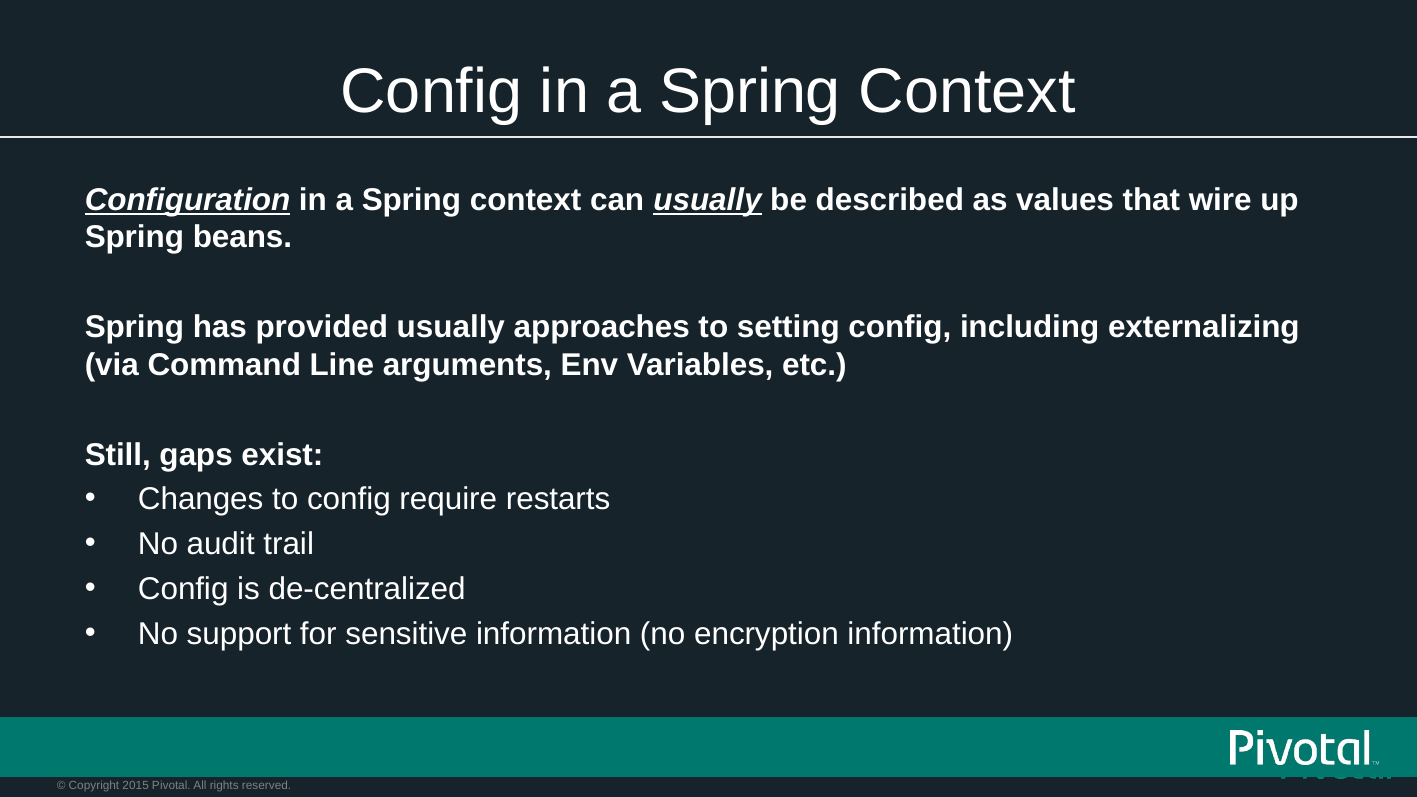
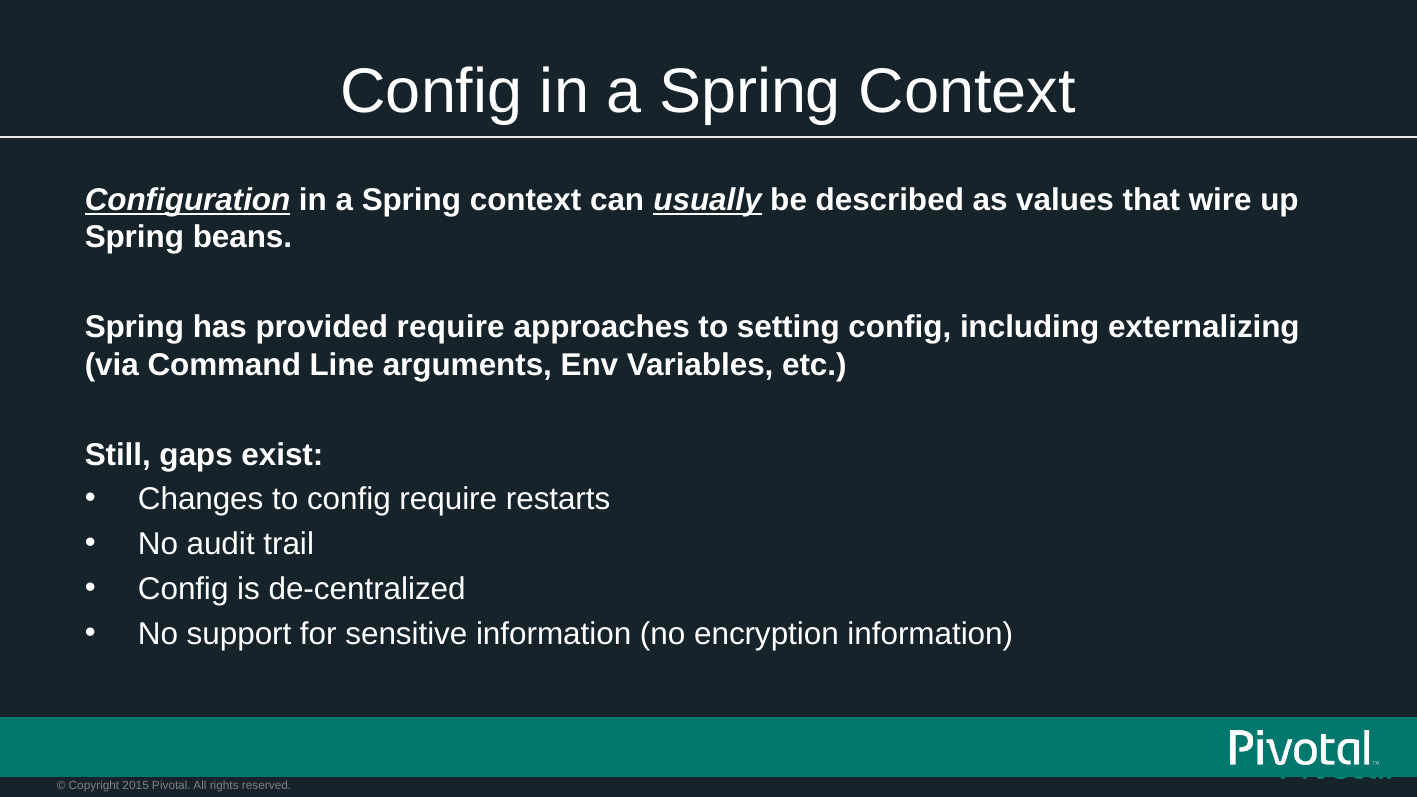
provided usually: usually -> require (451, 327)
